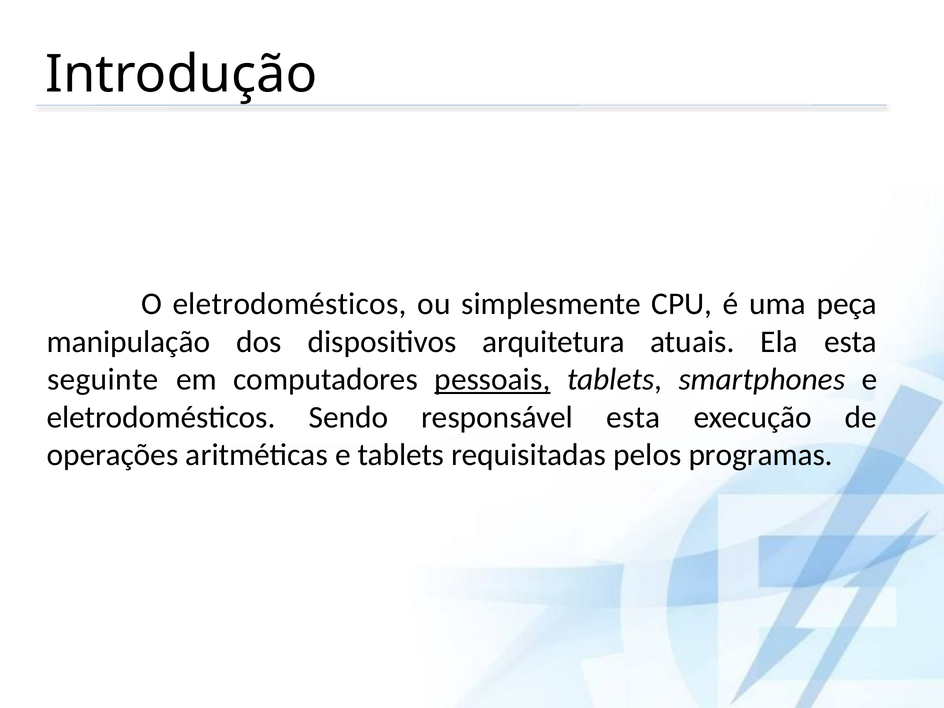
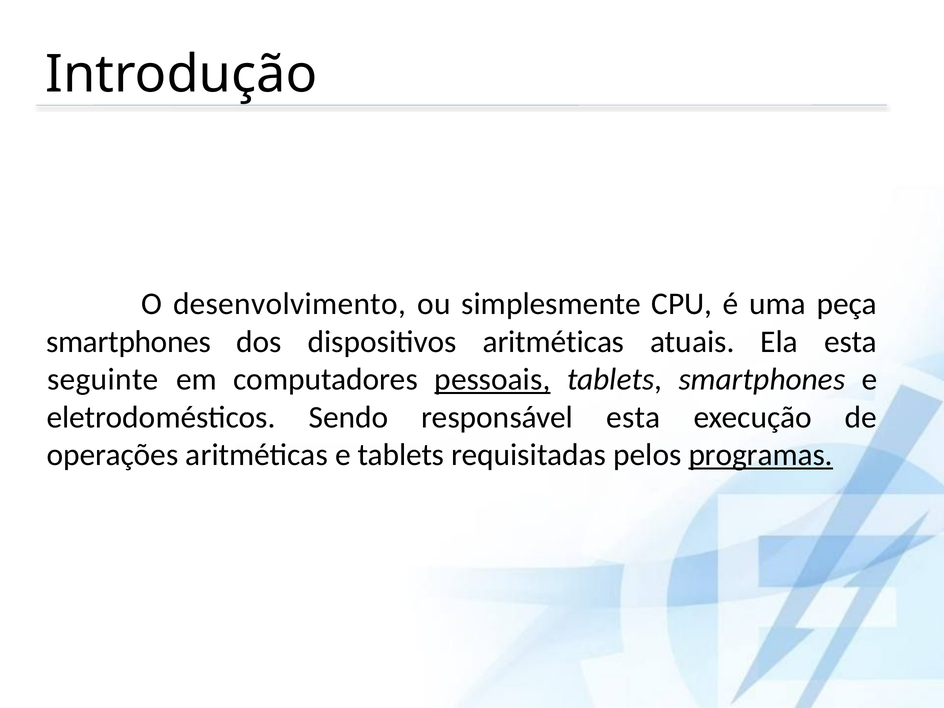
O eletrodomésticos: eletrodomésticos -> desenvolvimento (290, 304)
manipulação: manipulação -> smartphones (129, 342)
dispositivos arquitetura: arquitetura -> aritméticas (553, 342)
programas underline: none -> present (761, 455)
